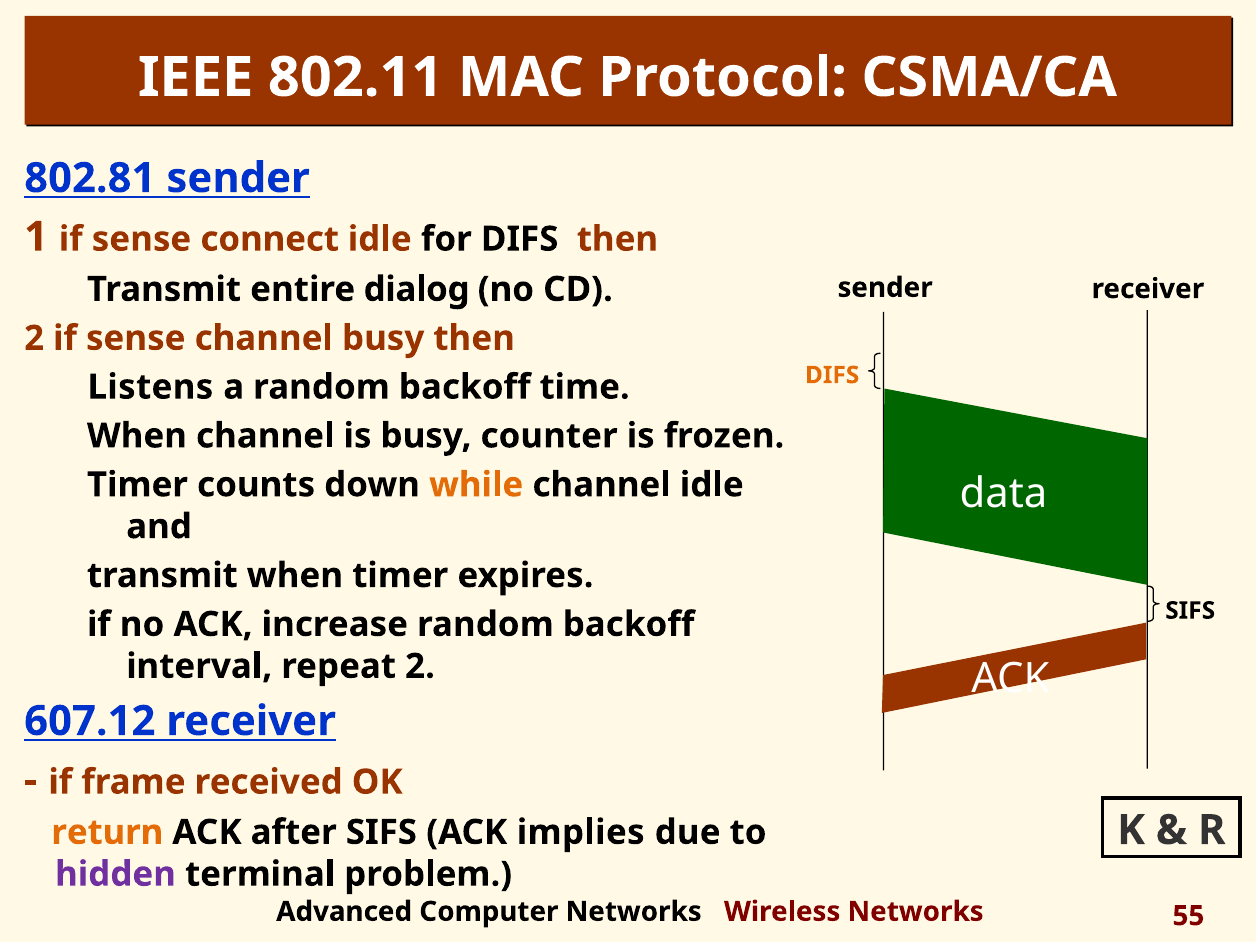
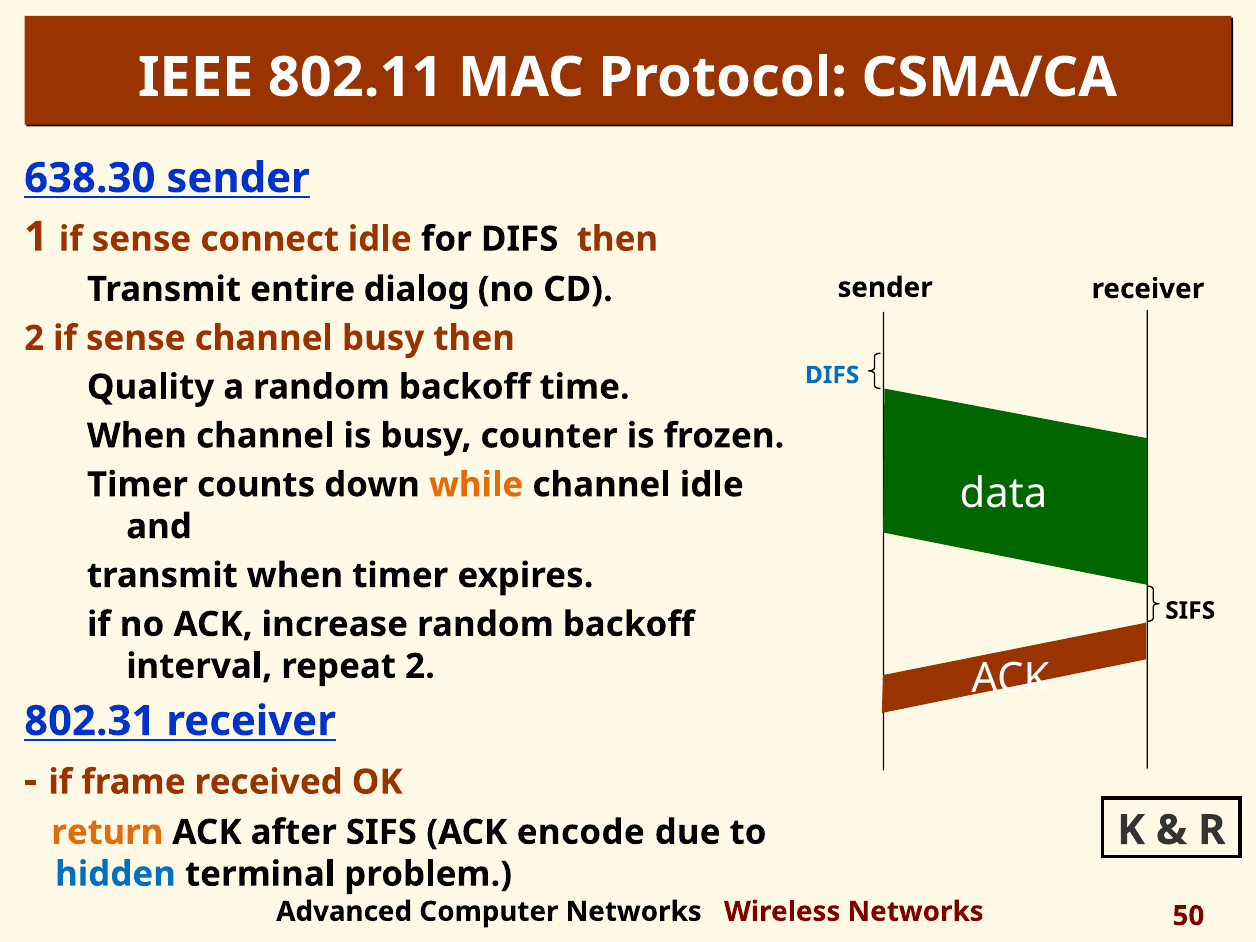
802.81: 802.81 -> 638.30 (90, 178)
DIFS colour: orange -> blue (832, 375)
Listens: Listens -> Quality (151, 387)
607.12: 607.12 -> 802.31 (90, 721)
implies: implies -> encode (581, 832)
hidden colour: purple -> blue (115, 874)
55: 55 -> 50 (1188, 916)
